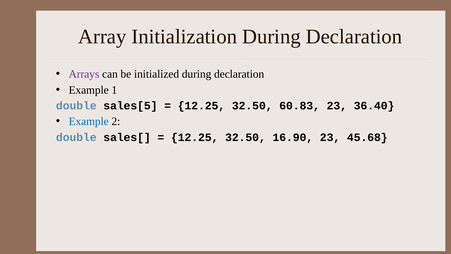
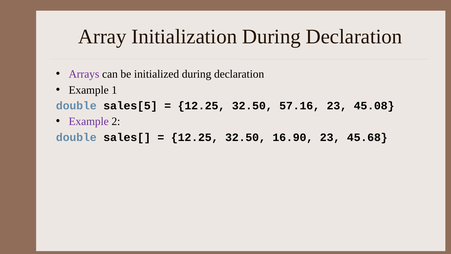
60.83: 60.83 -> 57.16 (300, 106)
36.40: 36.40 -> 45.08 (374, 106)
Example colour: blue -> purple (89, 121)
